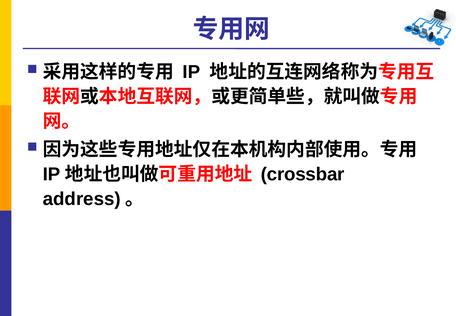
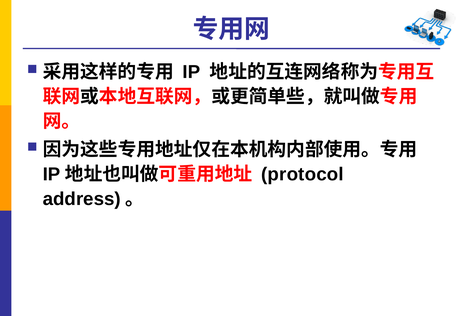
crossbar: crossbar -> protocol (302, 174)
